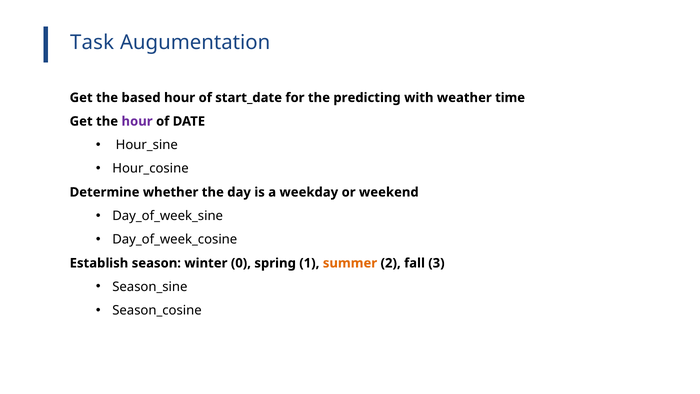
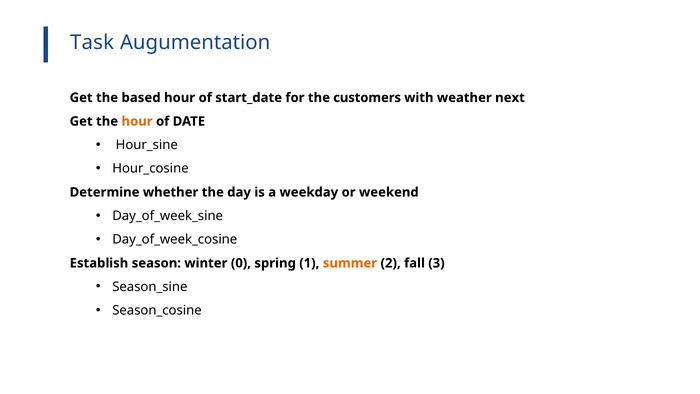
predicting: predicting -> customers (367, 98)
time: time -> next (510, 98)
hour colour: purple -> orange (137, 121)
